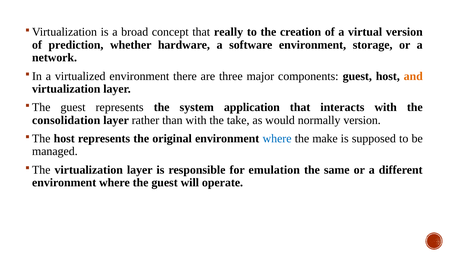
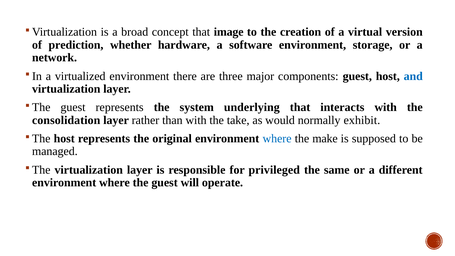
really: really -> image (229, 32)
and colour: orange -> blue (413, 76)
application: application -> underlying (252, 107)
normally version: version -> exhibit (362, 120)
emulation: emulation -> privileged (274, 170)
